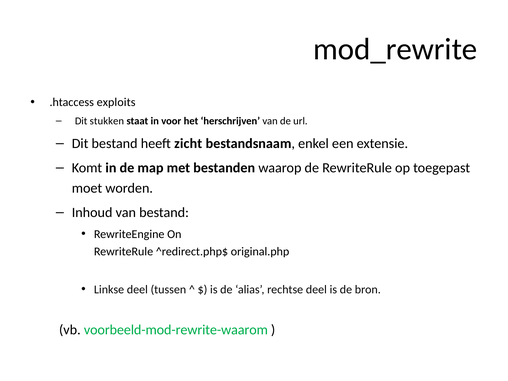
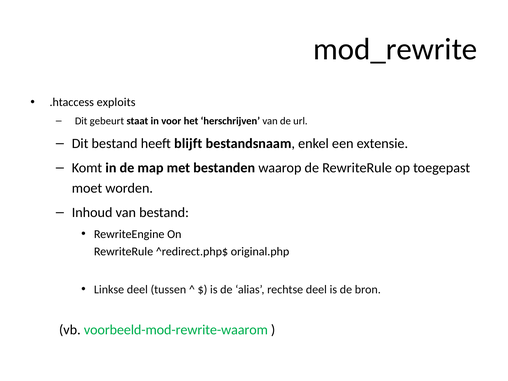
stukken: stukken -> gebeurt (107, 121)
zicht: zicht -> blijft (188, 144)
